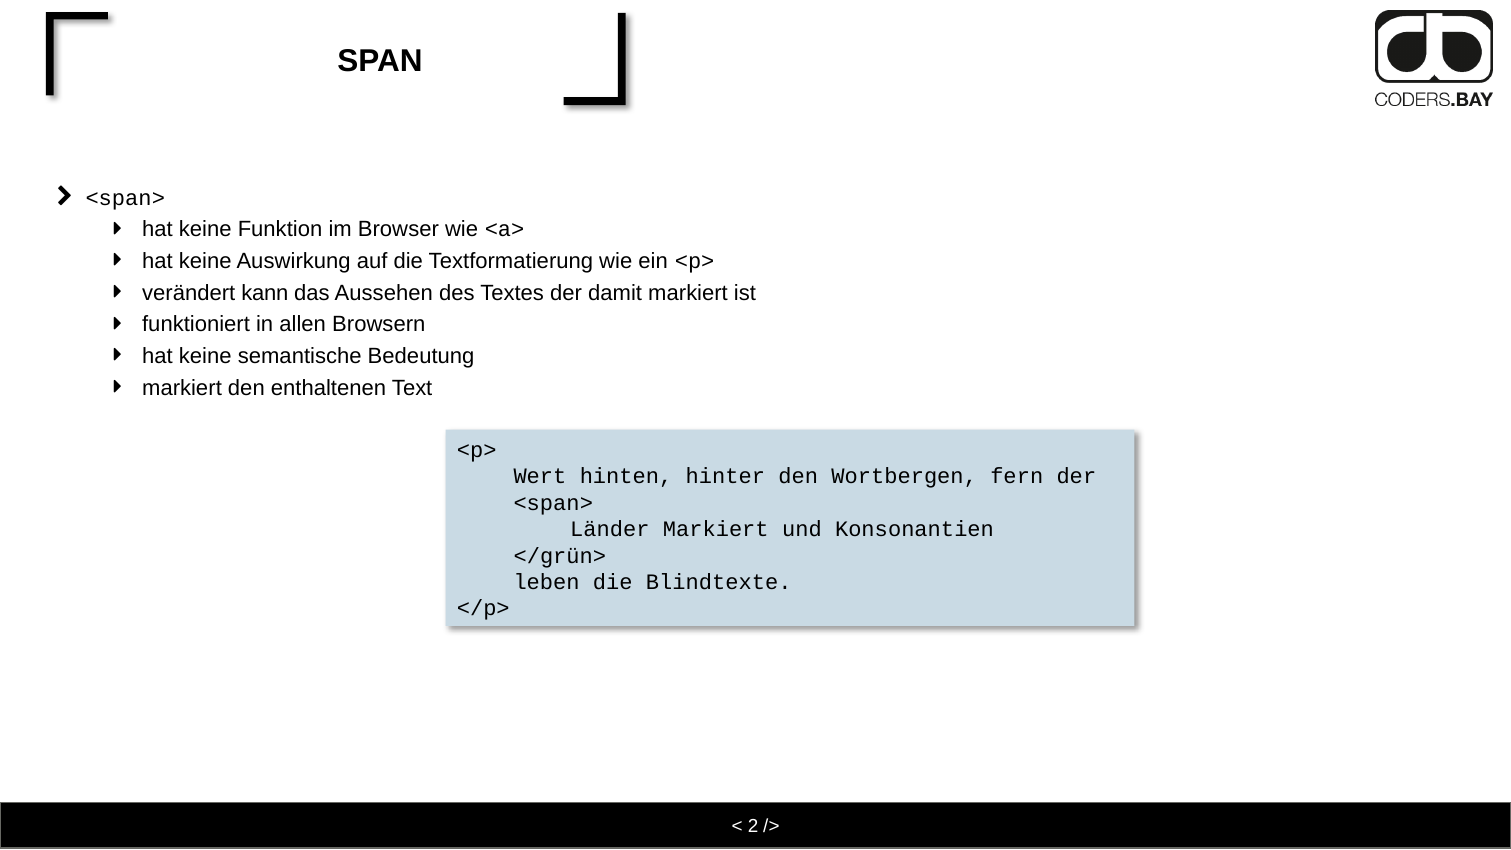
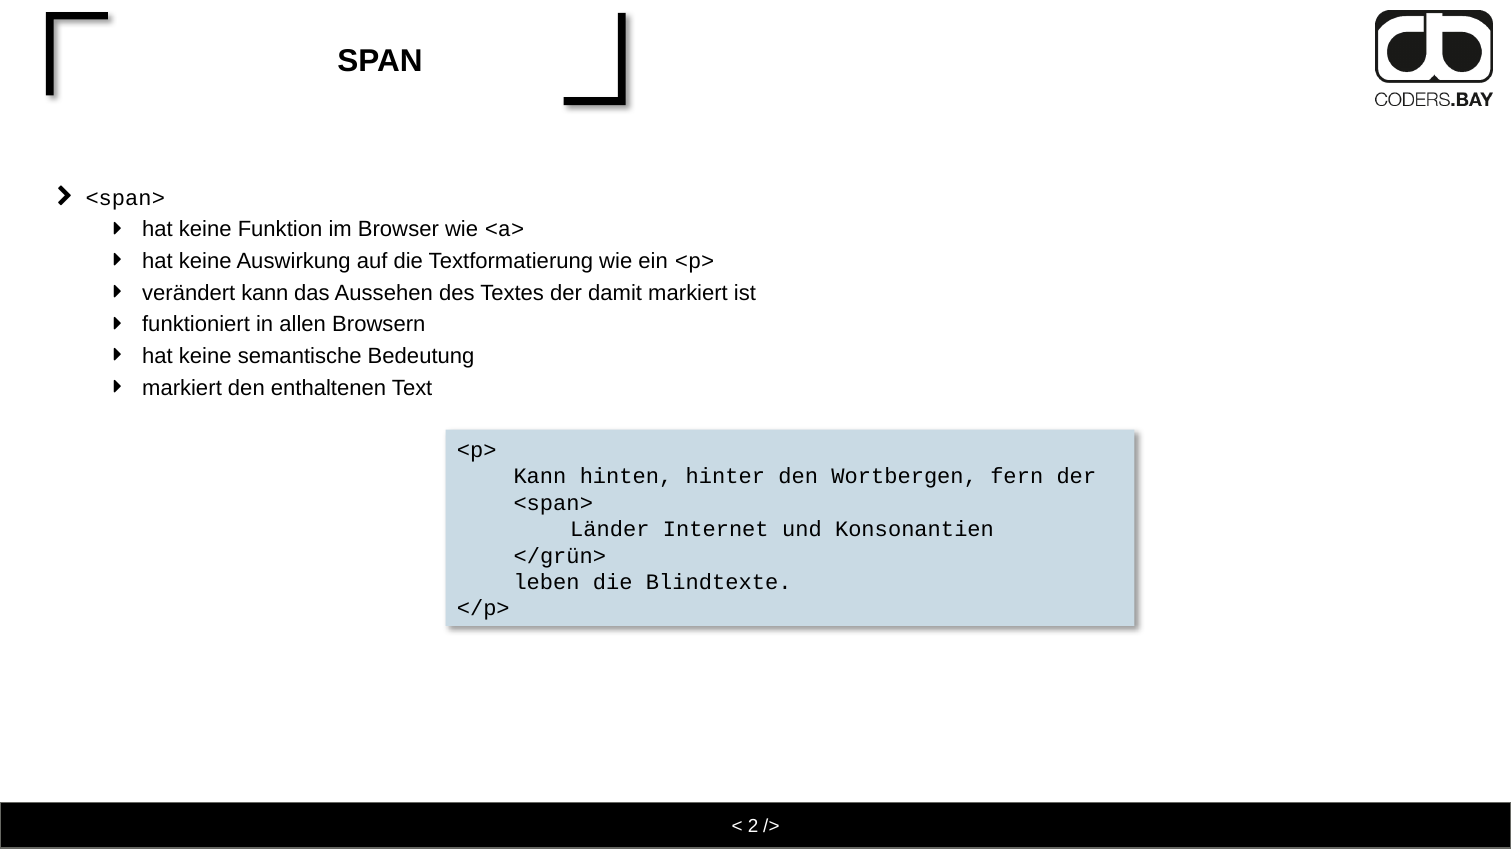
Wert: Wert -> Kann (540, 476)
Länder Markiert: Markiert -> Internet (716, 529)
